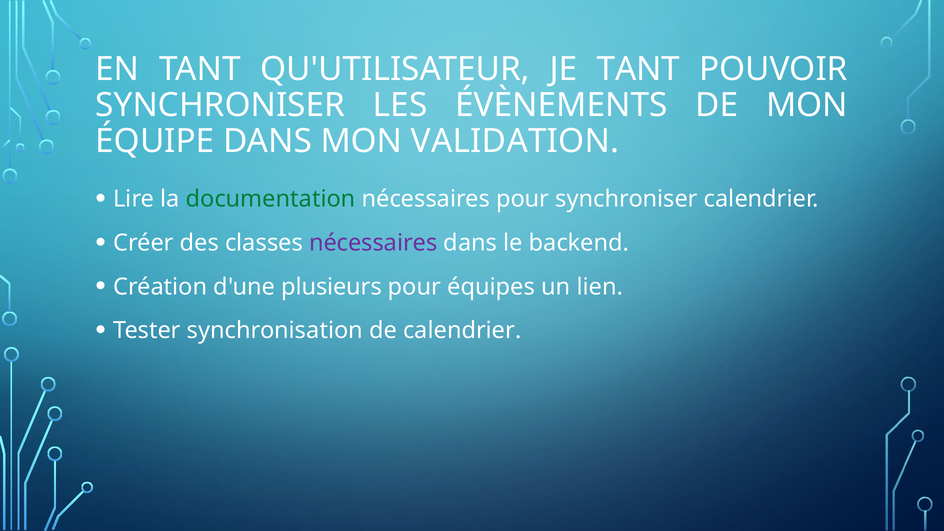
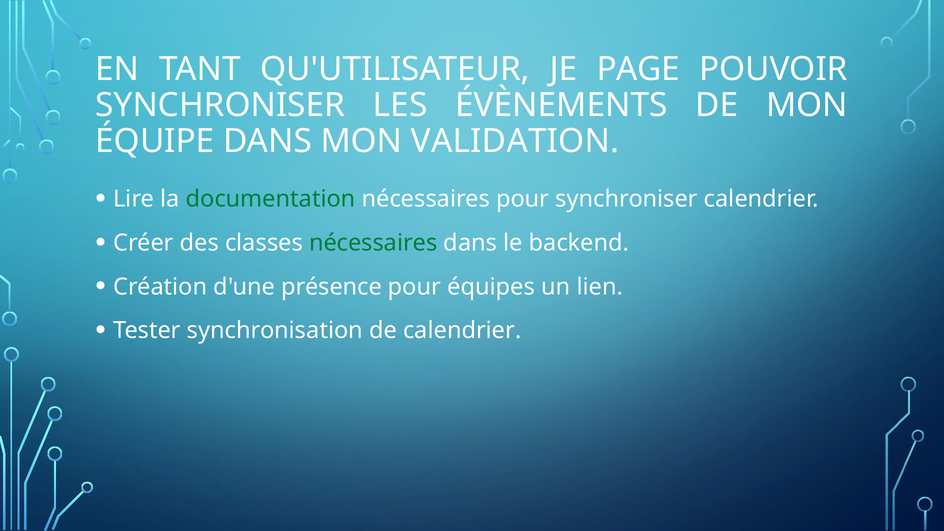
JE TANT: TANT -> PAGE (638, 69)
nécessaires colour: purple -> green (373, 243)
plusieurs: plusieurs -> présence (332, 287)
